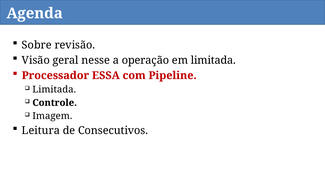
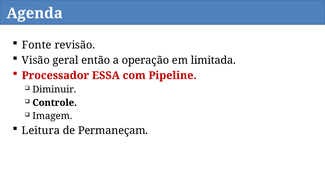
Sobre: Sobre -> Fonte (37, 45)
nesse: nesse -> então (96, 60)
Limitada: Limitada -> Diminuir (54, 89)
Consecutivos: Consecutivos -> Permaneçam (113, 130)
